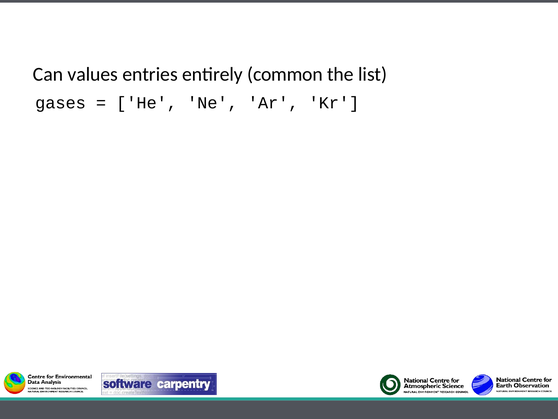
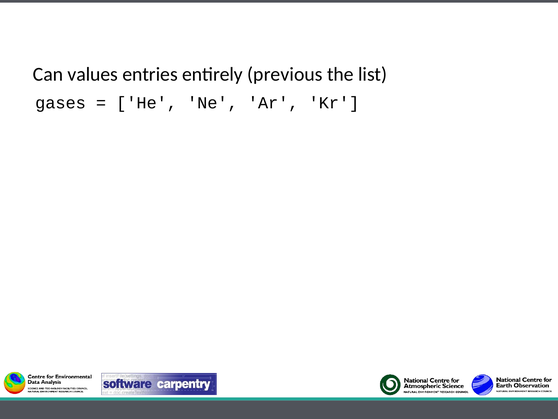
common: common -> previous (285, 74)
